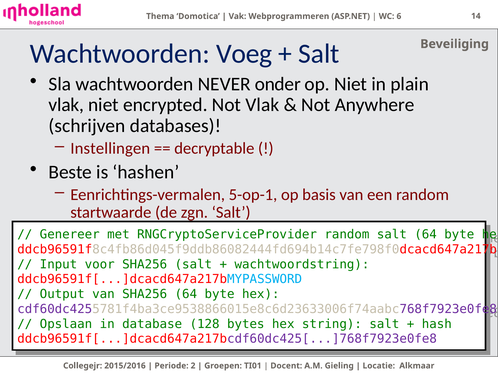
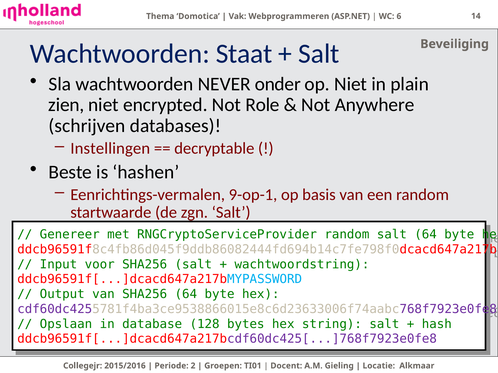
Voeg: Voeg -> Staat (244, 54)
vlak: vlak -> zien (66, 105)
Not Vlak: Vlak -> Role (263, 105)
5-op-1: 5-op-1 -> 9-op-1 (253, 195)
